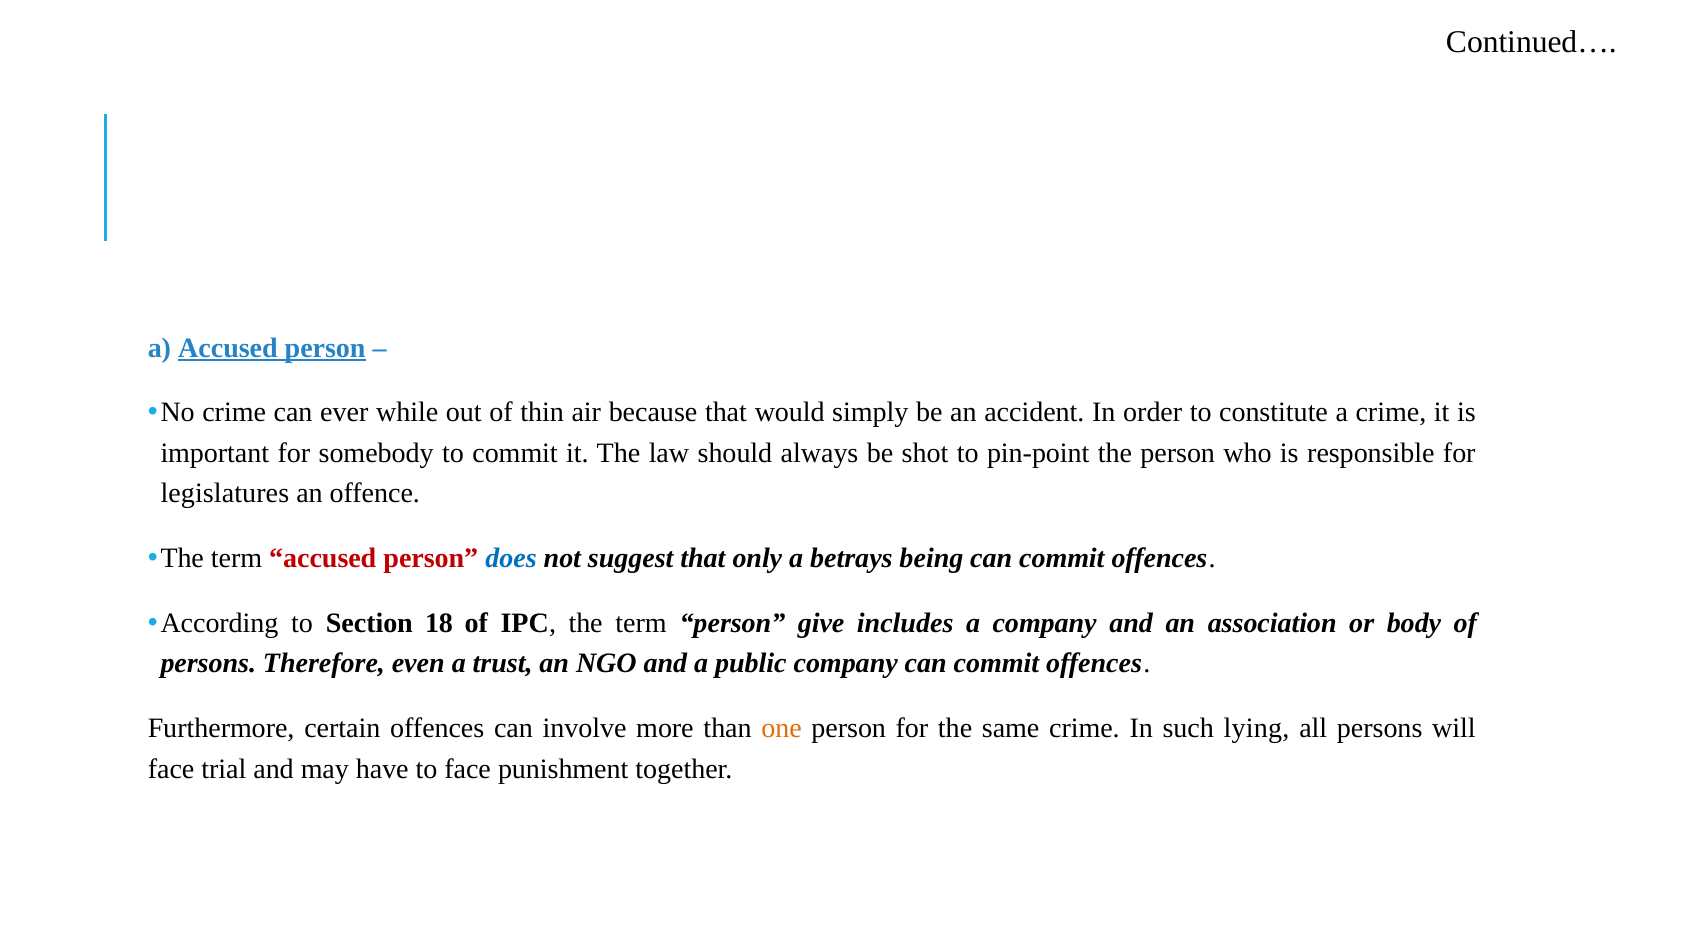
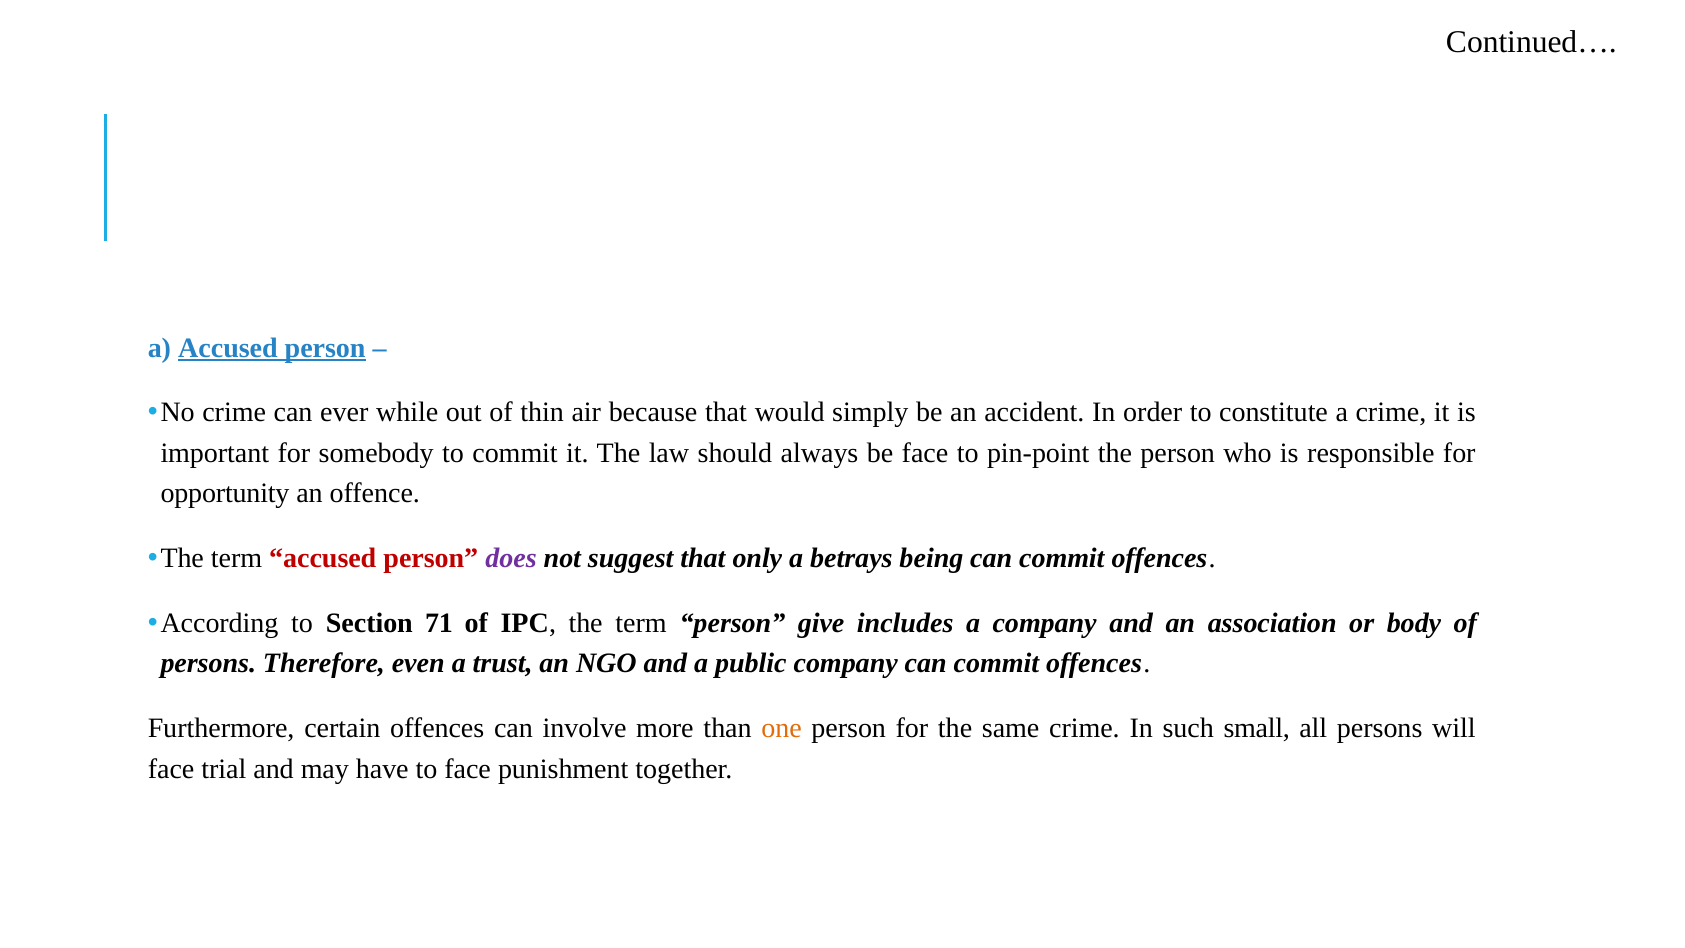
be shot: shot -> face (925, 453)
legislatures: legislatures -> opportunity (225, 493)
does colour: blue -> purple (511, 558)
18: 18 -> 71 (439, 623)
lying: lying -> small (1257, 728)
